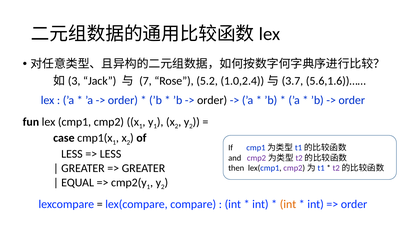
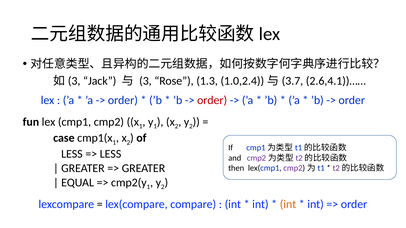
7: 7 -> 3 (145, 81)
5.2: 5.2 -> 1.3 (207, 81)
5.6,1.6))……: 5.6,1.6))…… -> 2.6,4.1))…… (336, 81)
order colour: black -> red (212, 100)
